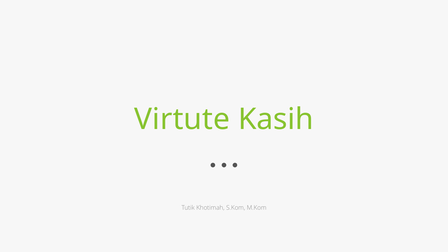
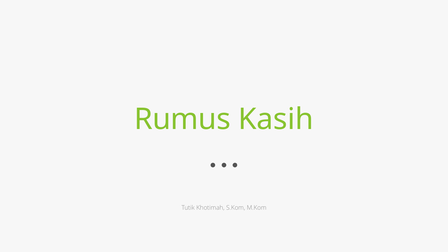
Virtute: Virtute -> Rumus (182, 119)
